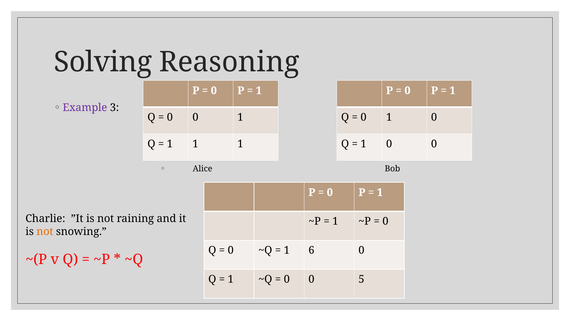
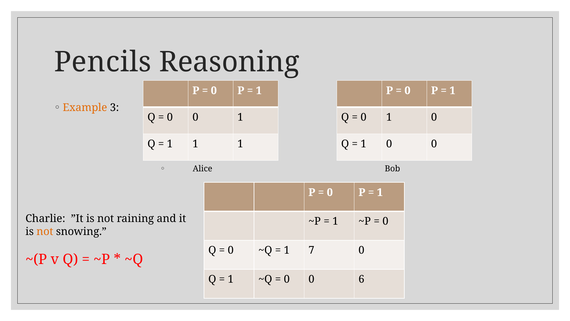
Solving: Solving -> Pencils (103, 62)
Example colour: purple -> orange (85, 108)
6: 6 -> 7 (311, 250)
5: 5 -> 6 (361, 279)
